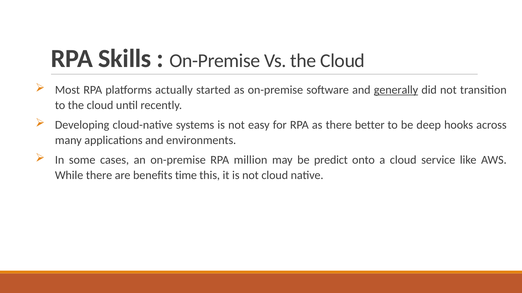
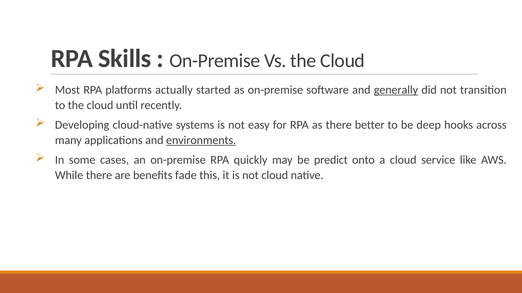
environments underline: none -> present (201, 140)
million: million -> quickly (251, 160)
time: time -> fade (186, 175)
